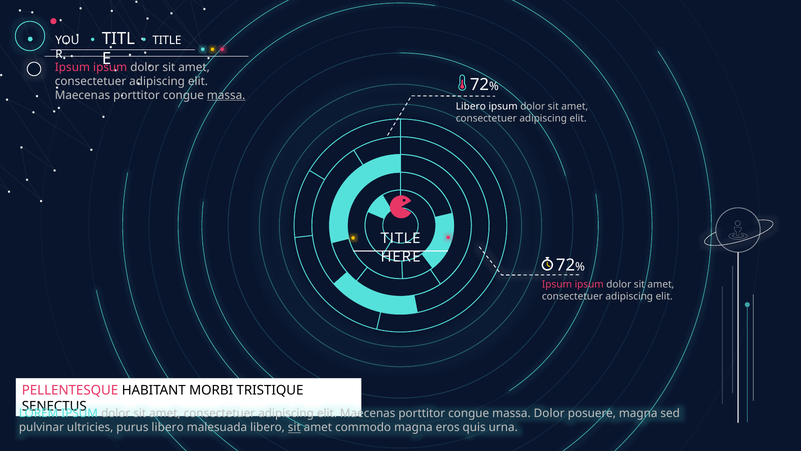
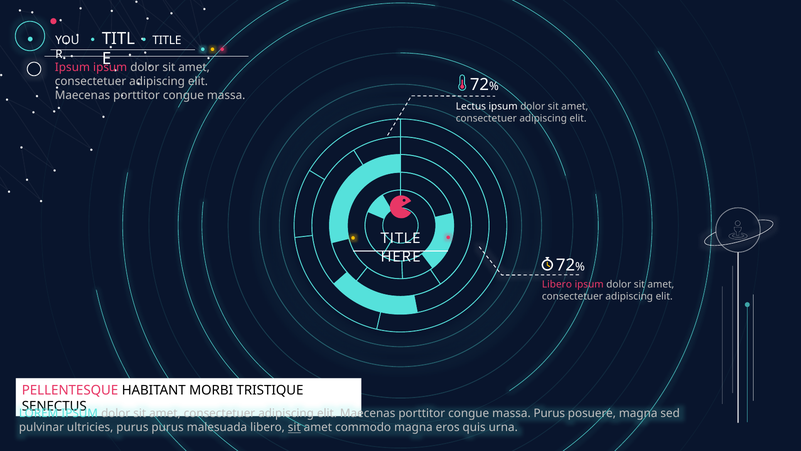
massa underline: present -> none (226, 95)
Libero: Libero -> Lectus (471, 106)
Ipsum: Ipsum -> Libero (557, 284)
massa Dolor: Dolor -> Purus (549, 413)
purus libero: libero -> purus (168, 427)
